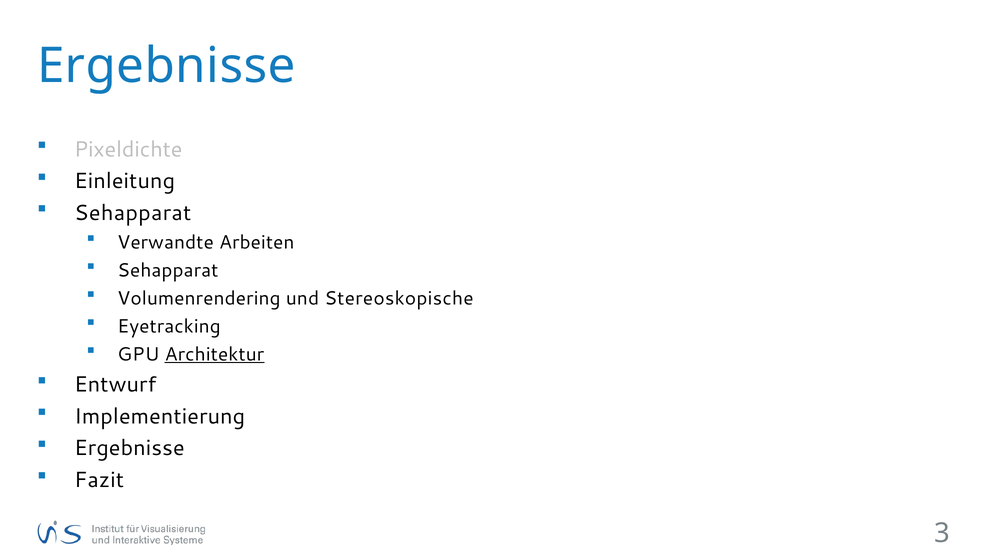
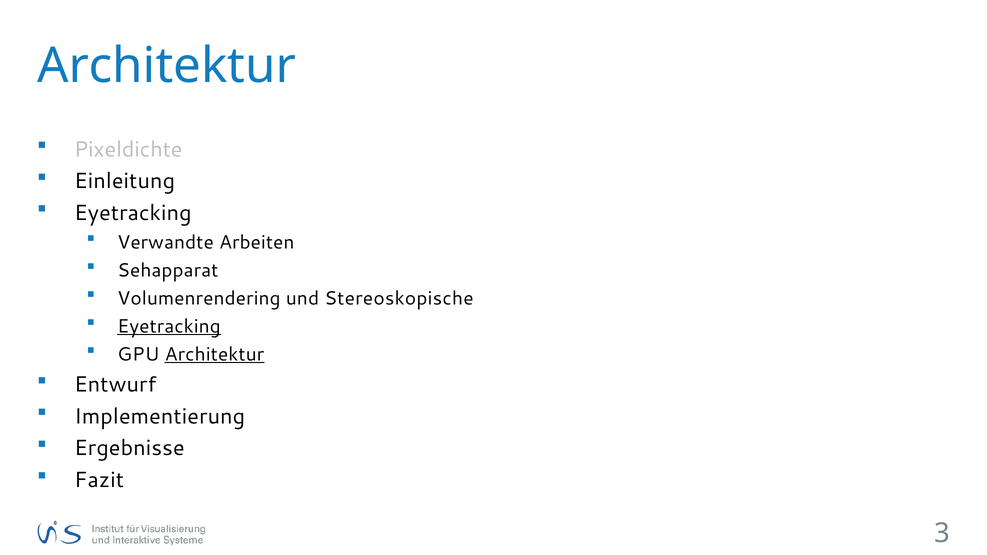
Ergebnisse: Ergebnisse -> Architektur (167, 66)
Sehapparat: Sehapparat -> Eyetracking (133, 213)
Eyetracking underline: none -> present (169, 326)
